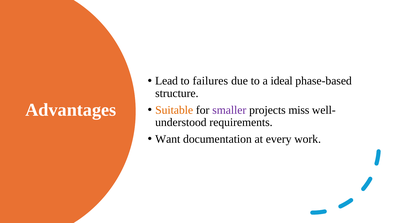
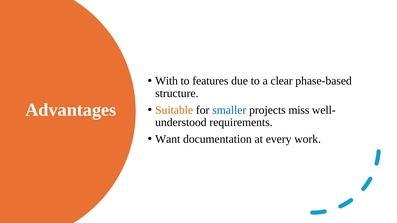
Lead: Lead -> With (167, 81)
failures: failures -> features (210, 81)
ideal: ideal -> clear (282, 81)
smaller colour: purple -> blue (229, 110)
